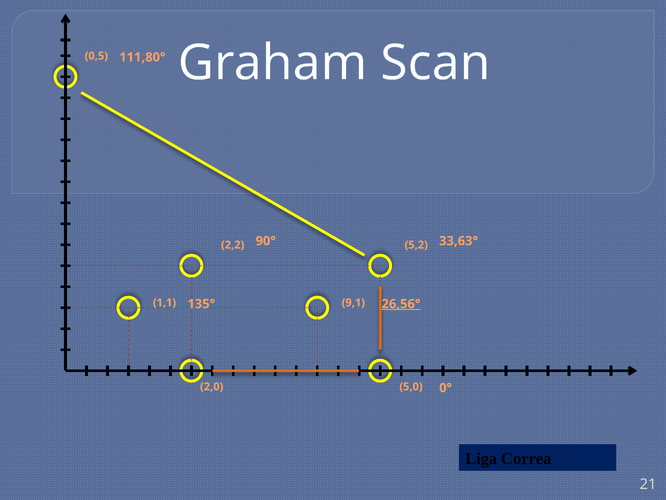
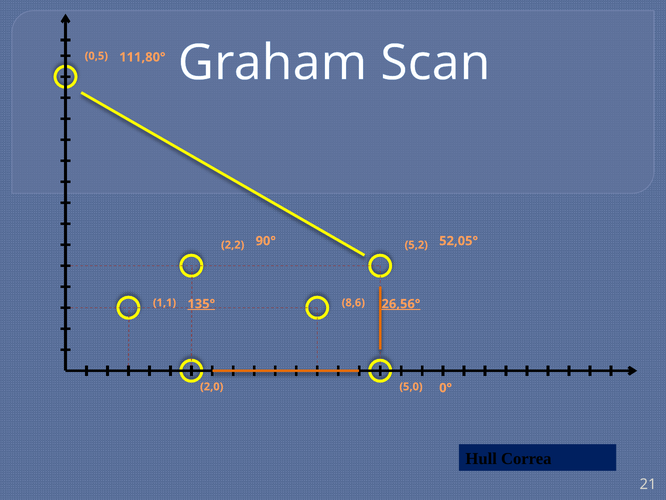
33,63°: 33,63° -> 52,05° (459, 241)
9,1: 9,1 -> 8,6 (353, 302)
135° underline: none -> present (201, 304)
Liga: Liga -> Hull (481, 458)
